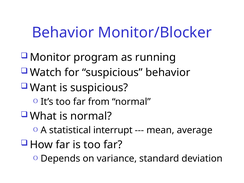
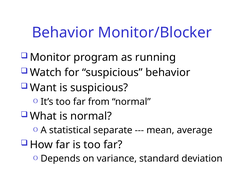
interrupt: interrupt -> separate (113, 130)
